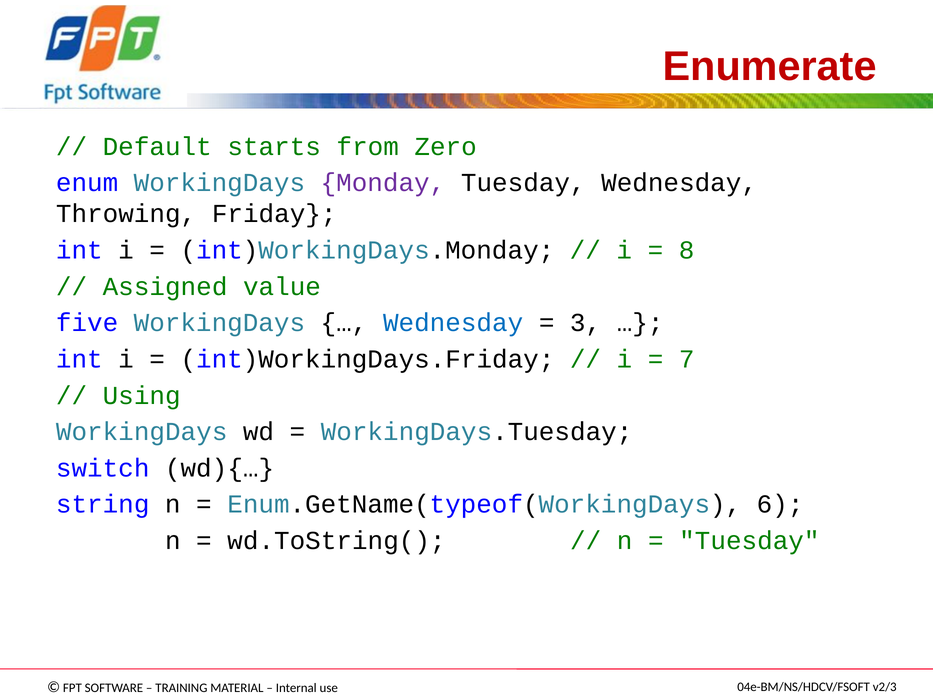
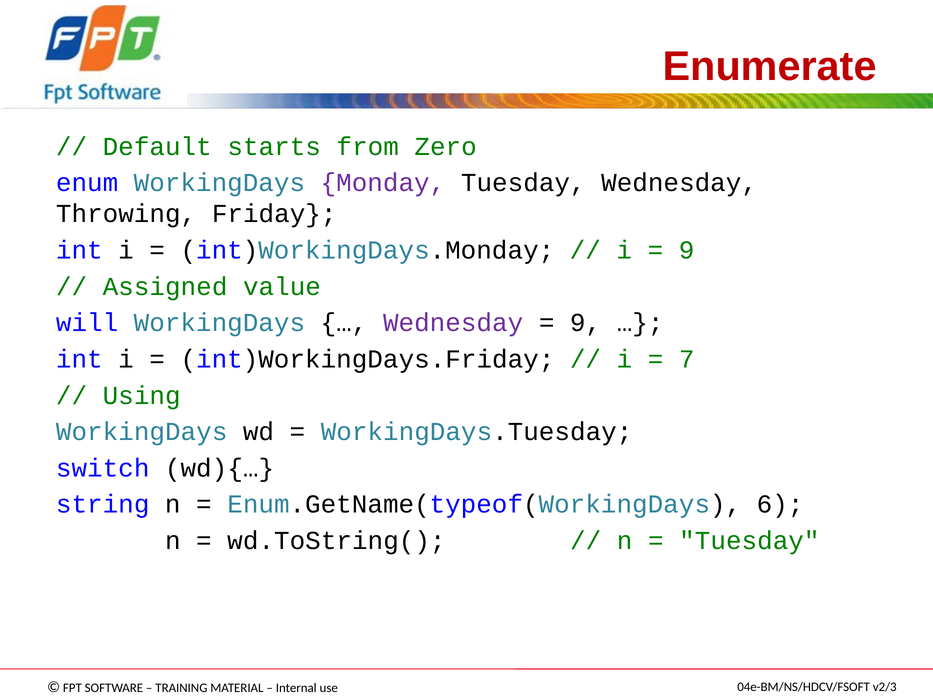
8: 8 -> 9 (687, 250)
five: five -> will (87, 323)
Wednesday colour: blue -> purple (453, 323)
3: 3 -> 9 (586, 323)
